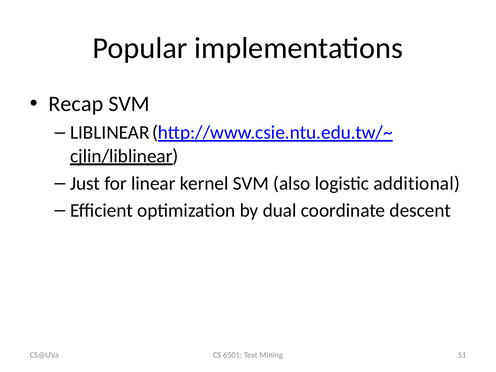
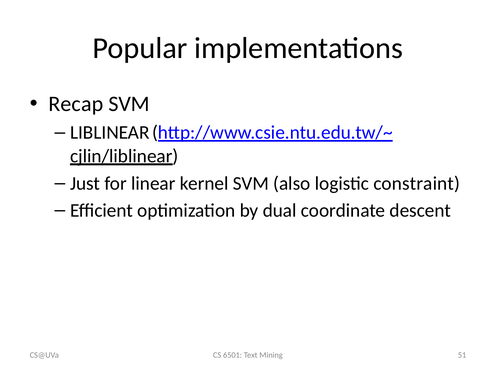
additional: additional -> constraint (417, 184)
